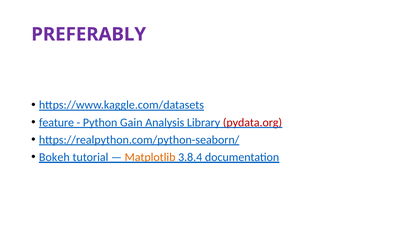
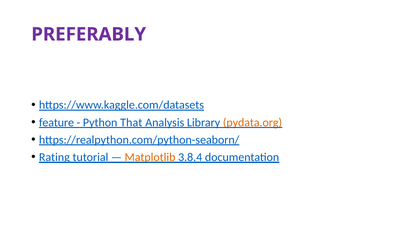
Gain: Gain -> That (131, 123)
pydata.org colour: red -> orange (252, 123)
Bokeh: Bokeh -> Rating (54, 158)
